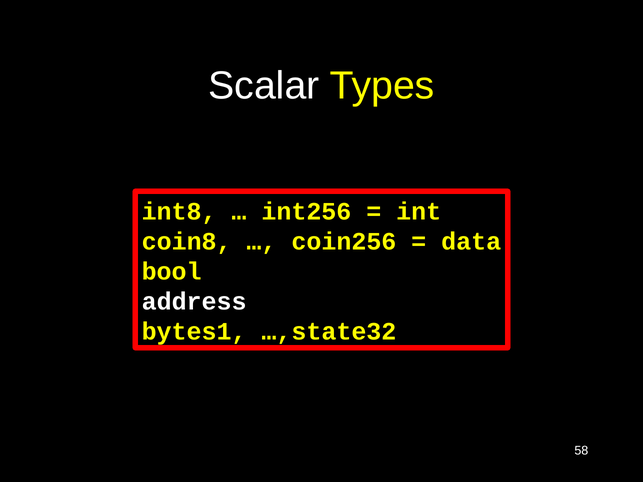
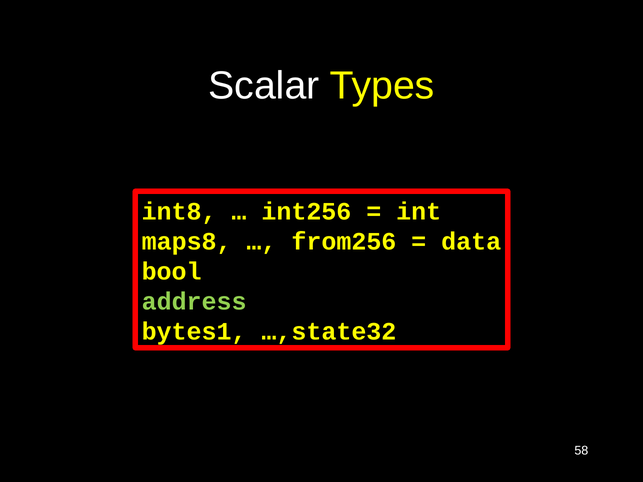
coin8: coin8 -> maps8 (187, 241)
coin256: coin256 -> from256 (344, 241)
address colour: white -> light green (194, 301)
